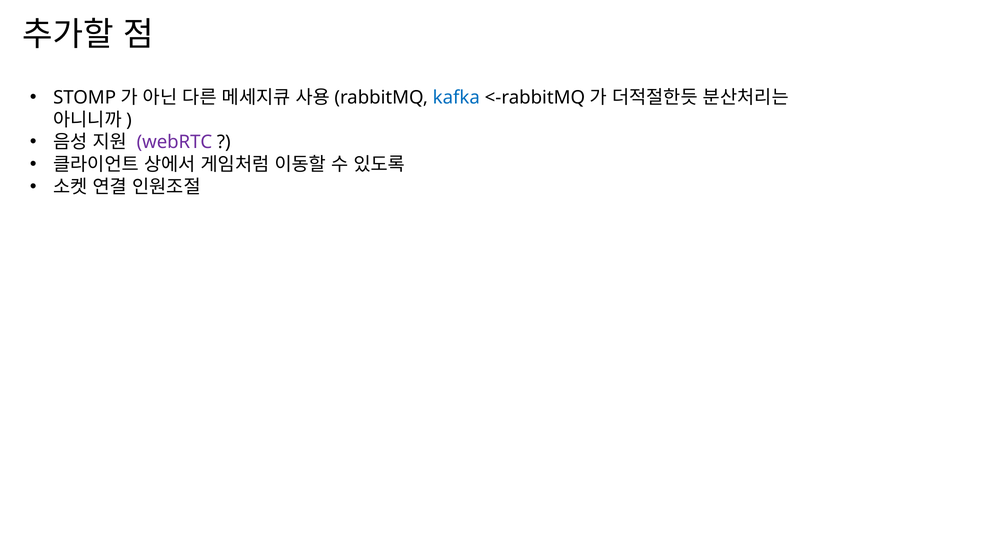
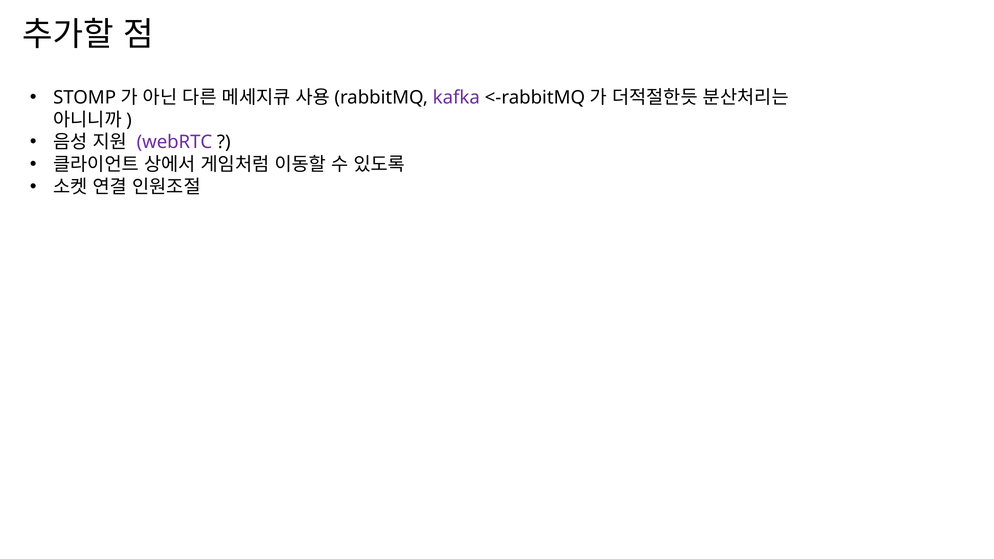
kafka colour: blue -> purple (456, 98)
